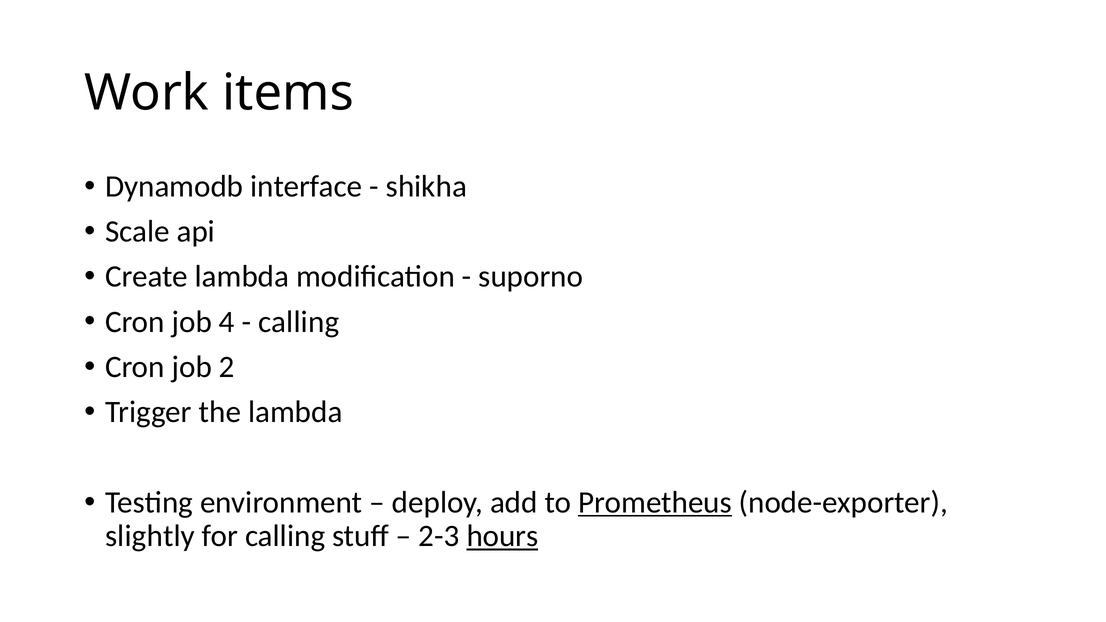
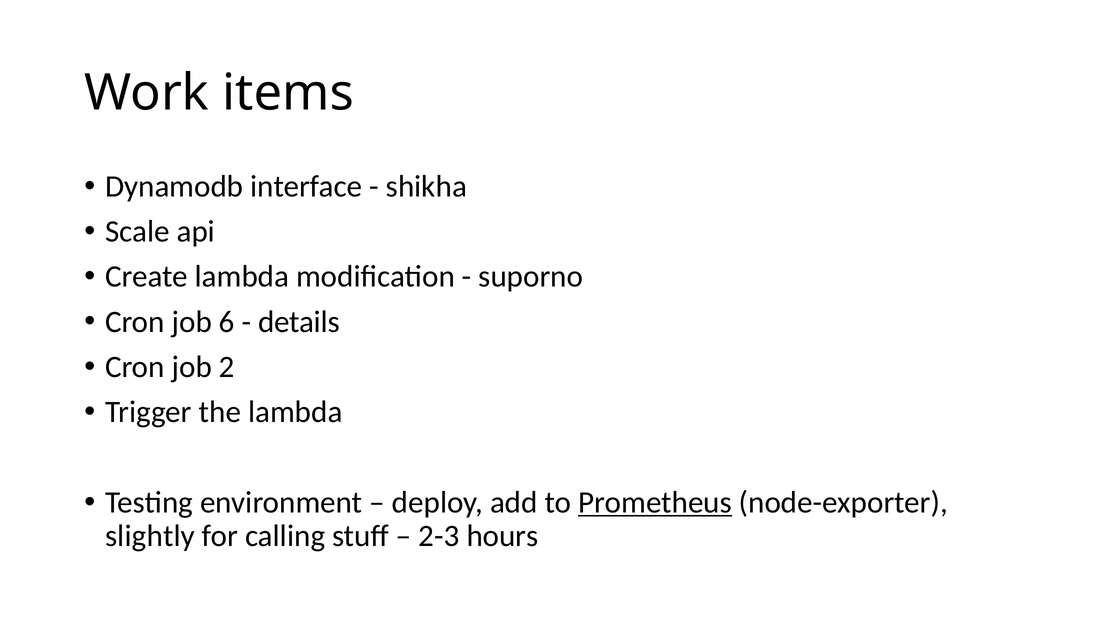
4: 4 -> 6 (227, 322)
calling: calling -> details (299, 322)
hours underline: present -> none (502, 536)
